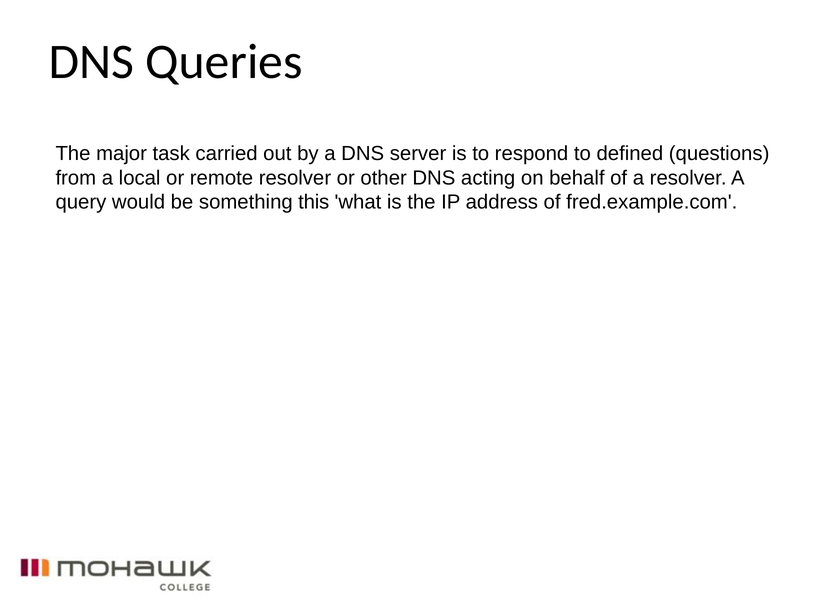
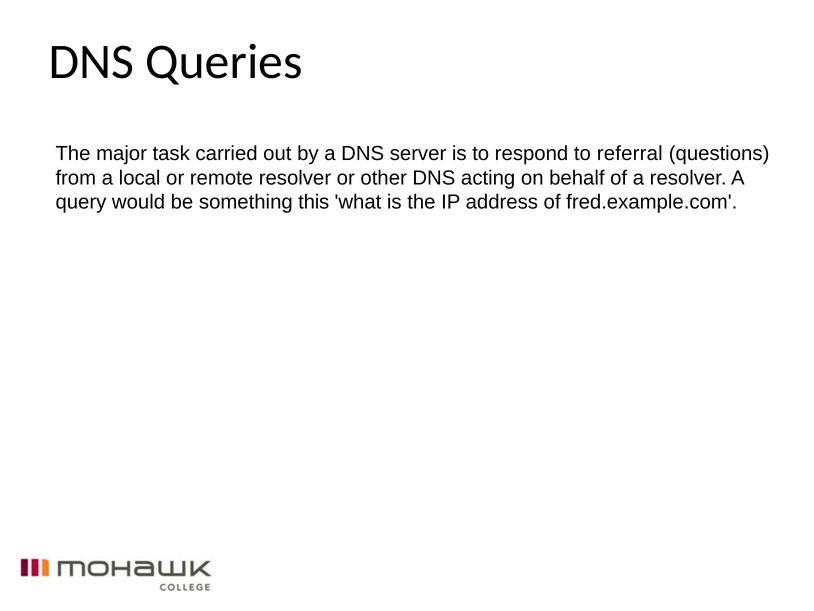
defined: defined -> referral (630, 153)
